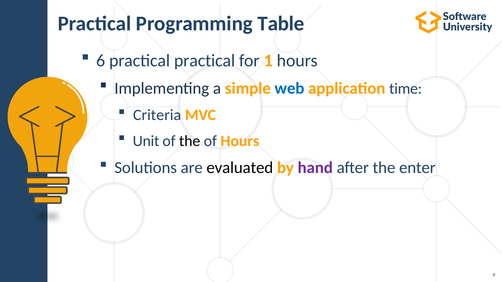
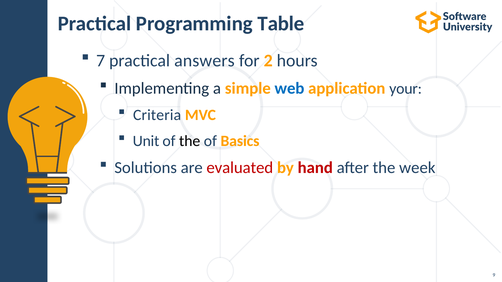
6: 6 -> 7 (101, 61)
practical practical: practical -> answers (204, 61)
1: 1 -> 2 (268, 61)
time: time -> your (406, 89)
of Hours: Hours -> Basics (240, 141)
evaluated colour: black -> red (240, 168)
hand colour: purple -> red (315, 168)
enter: enter -> week (417, 168)
